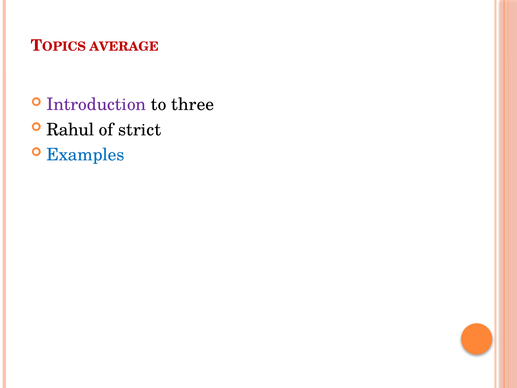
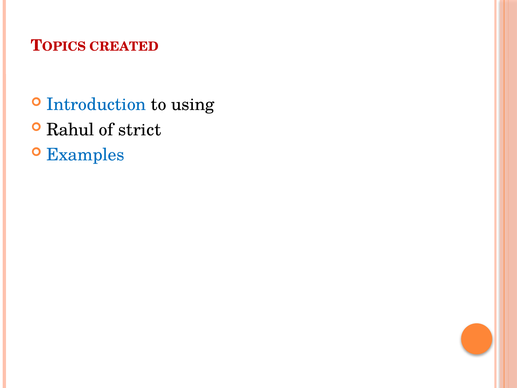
AVERAGE: AVERAGE -> CREATED (124, 47)
Introduction colour: purple -> blue (96, 105)
three: three -> using (193, 105)
